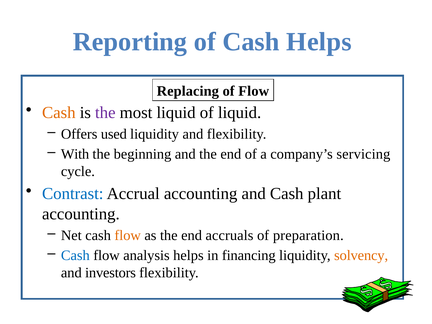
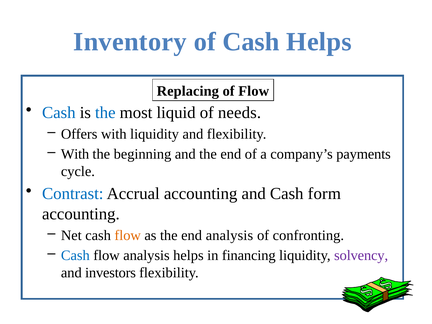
Reporting: Reporting -> Inventory (130, 42)
Cash colour: orange -> blue (59, 113)
the colour: purple -> blue (105, 113)
of liquid: liquid -> needs (240, 113)
Offers used: used -> with (114, 134)
servicing: servicing -> payments (364, 154)
plant: plant -> form (324, 194)
end accruals: accruals -> analysis (229, 235)
preparation: preparation -> confronting (308, 235)
solvency colour: orange -> purple (361, 255)
